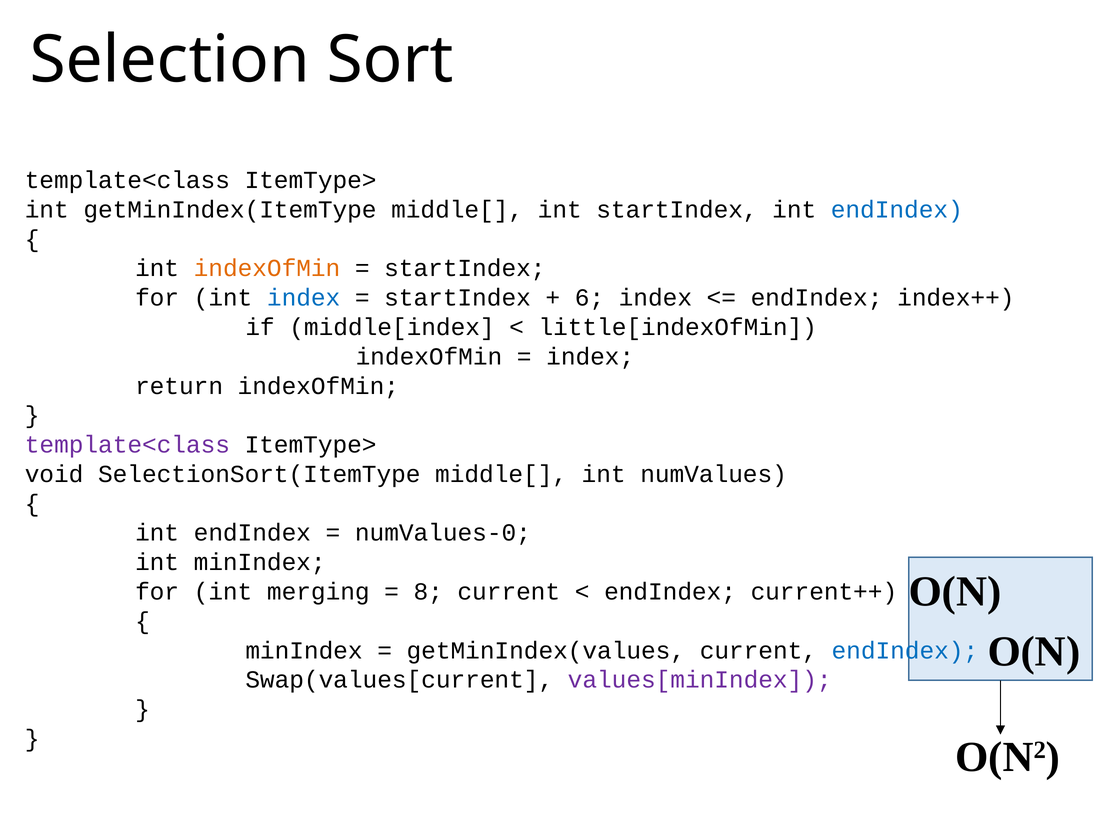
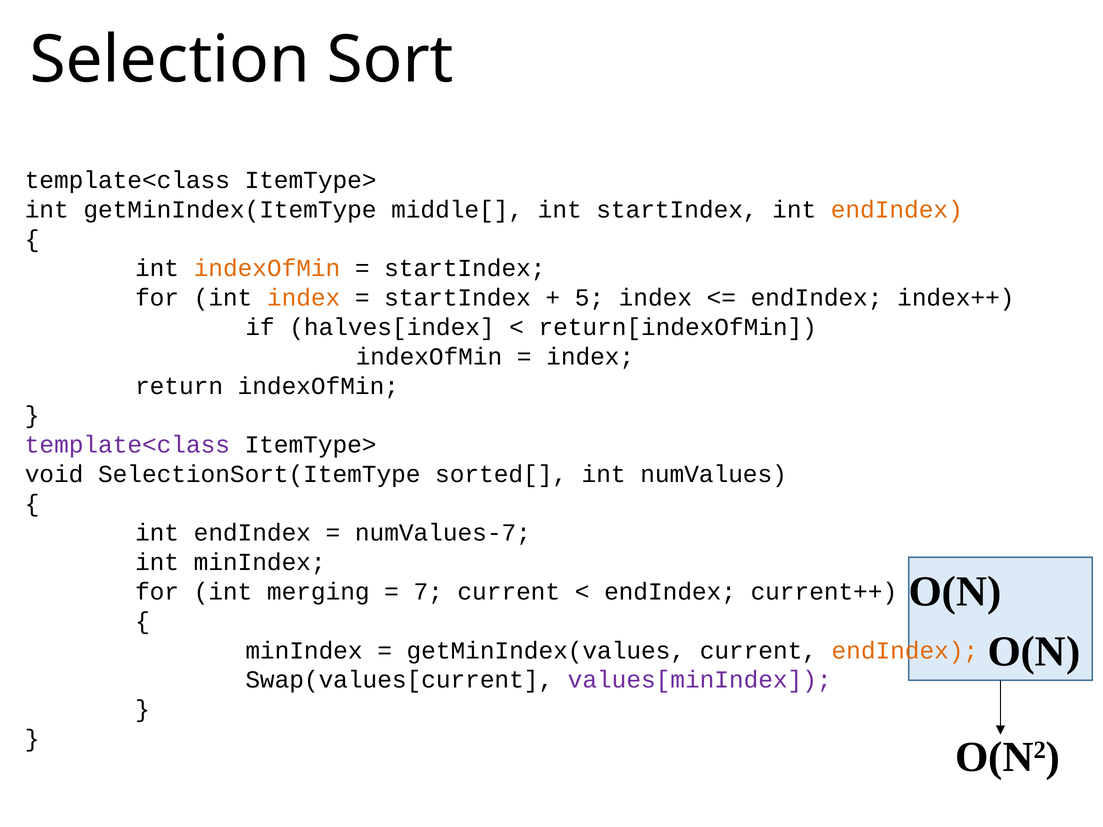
endIndex colour: blue -> orange (897, 210)
index colour: blue -> orange (304, 298)
6: 6 -> 5 (589, 298)
middle[index: middle[index -> halves[index (392, 327)
little[indexOfMin: little[indexOfMin -> return[indexOfMin (678, 327)
SelectionSort(ItemType middle[: middle[ -> sorted[ (501, 474)
numValues-0: numValues-0 -> numValues-7 (443, 533)
8: 8 -> 7 (428, 592)
endIndex colour: blue -> orange (905, 651)
